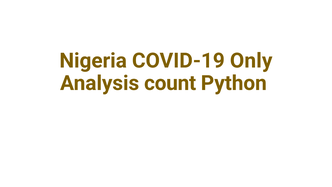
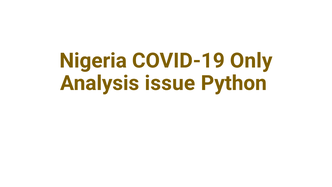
count: count -> issue (170, 83)
